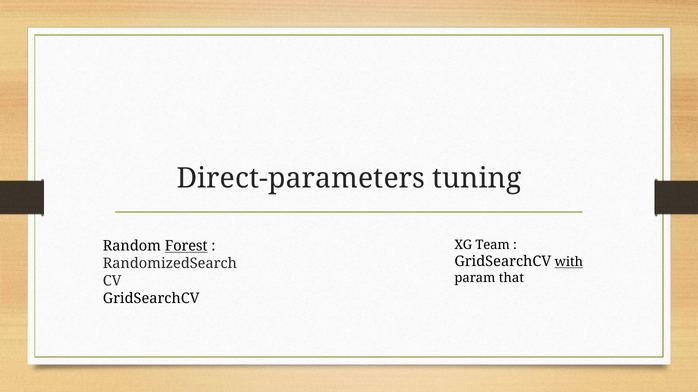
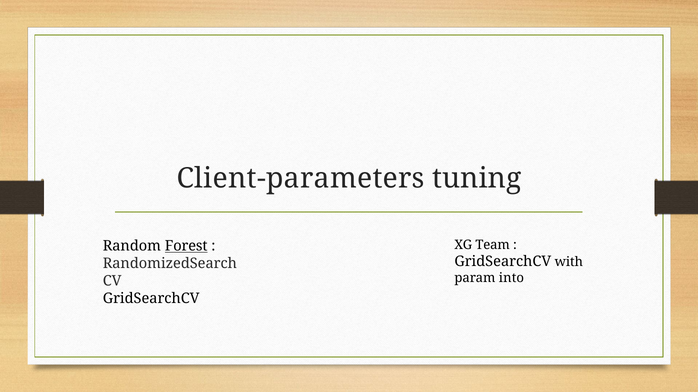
Direct-parameters: Direct-parameters -> Client-parameters (301, 179)
with underline: present -> none (569, 263)
that: that -> into (511, 279)
